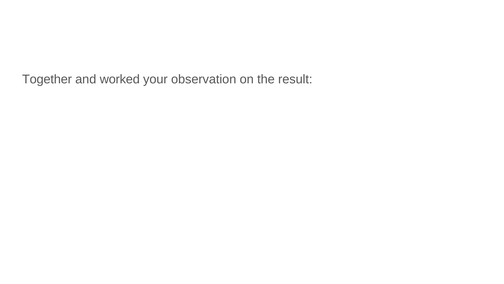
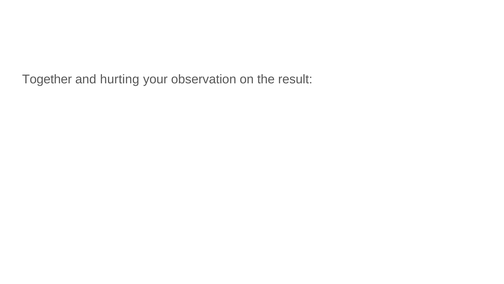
worked: worked -> hurting (120, 79)
